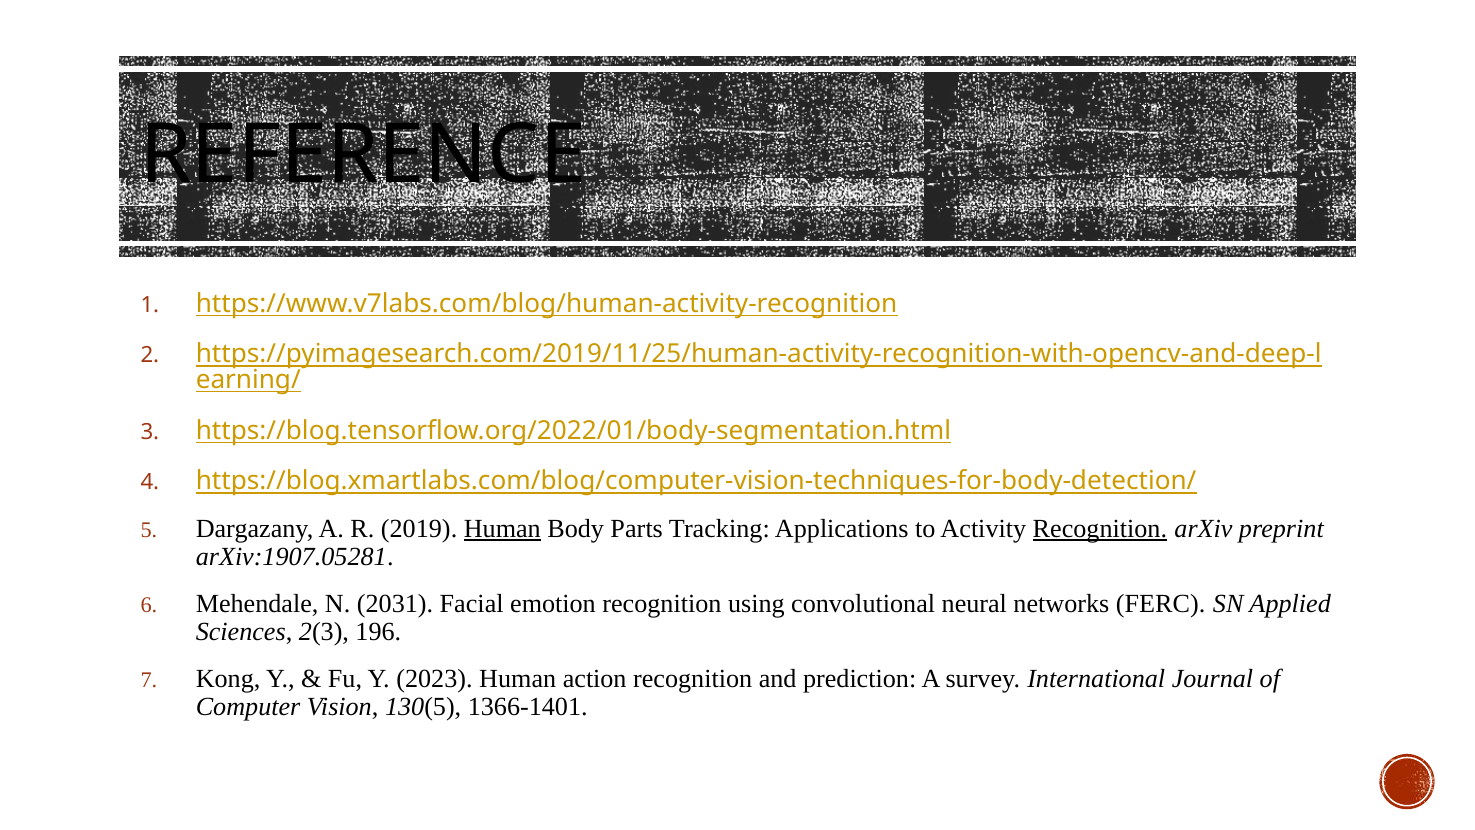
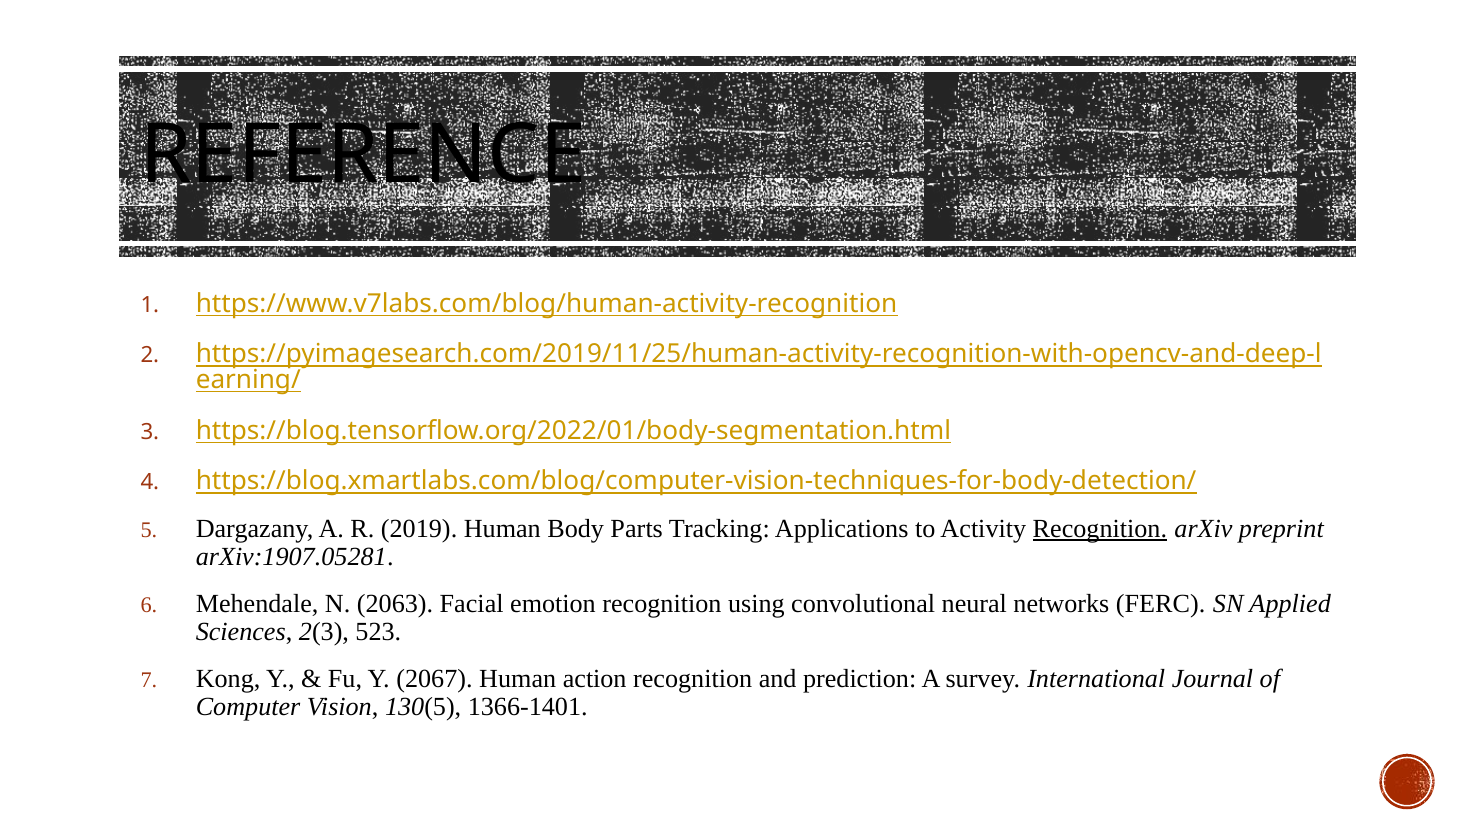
Human underline: present -> none (502, 528)
2031: 2031 -> 2063 (395, 603)
196: 196 -> 523 (378, 632)
2023: 2023 -> 2067 (434, 678)
